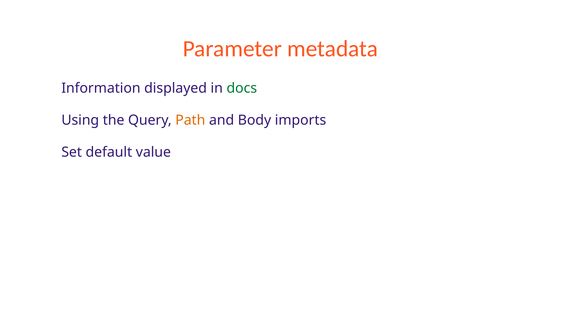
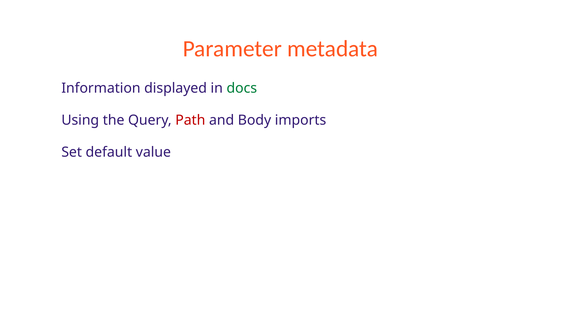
Path colour: orange -> red (190, 120)
